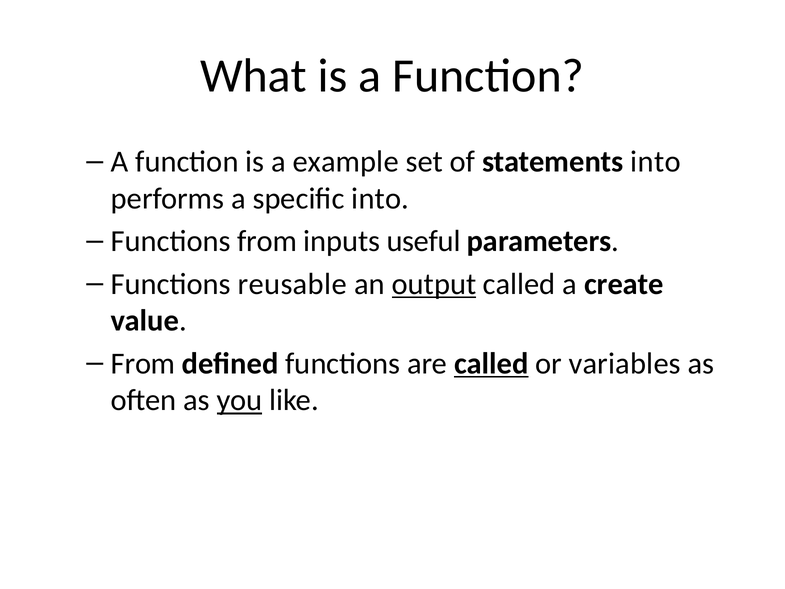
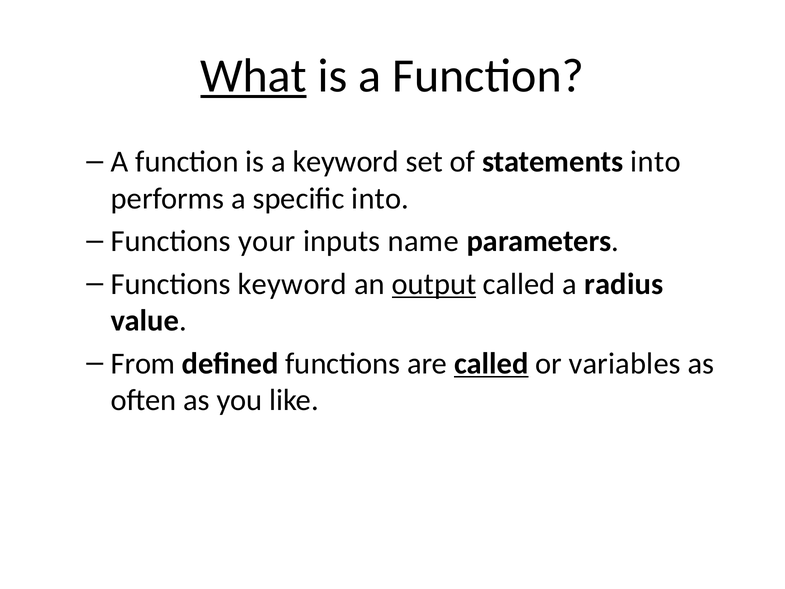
What underline: none -> present (254, 76)
a example: example -> keyword (346, 162)
Functions from: from -> your (267, 241)
useful: useful -> name (423, 241)
Functions reusable: reusable -> keyword (292, 284)
create: create -> radius (624, 284)
you underline: present -> none (240, 400)
